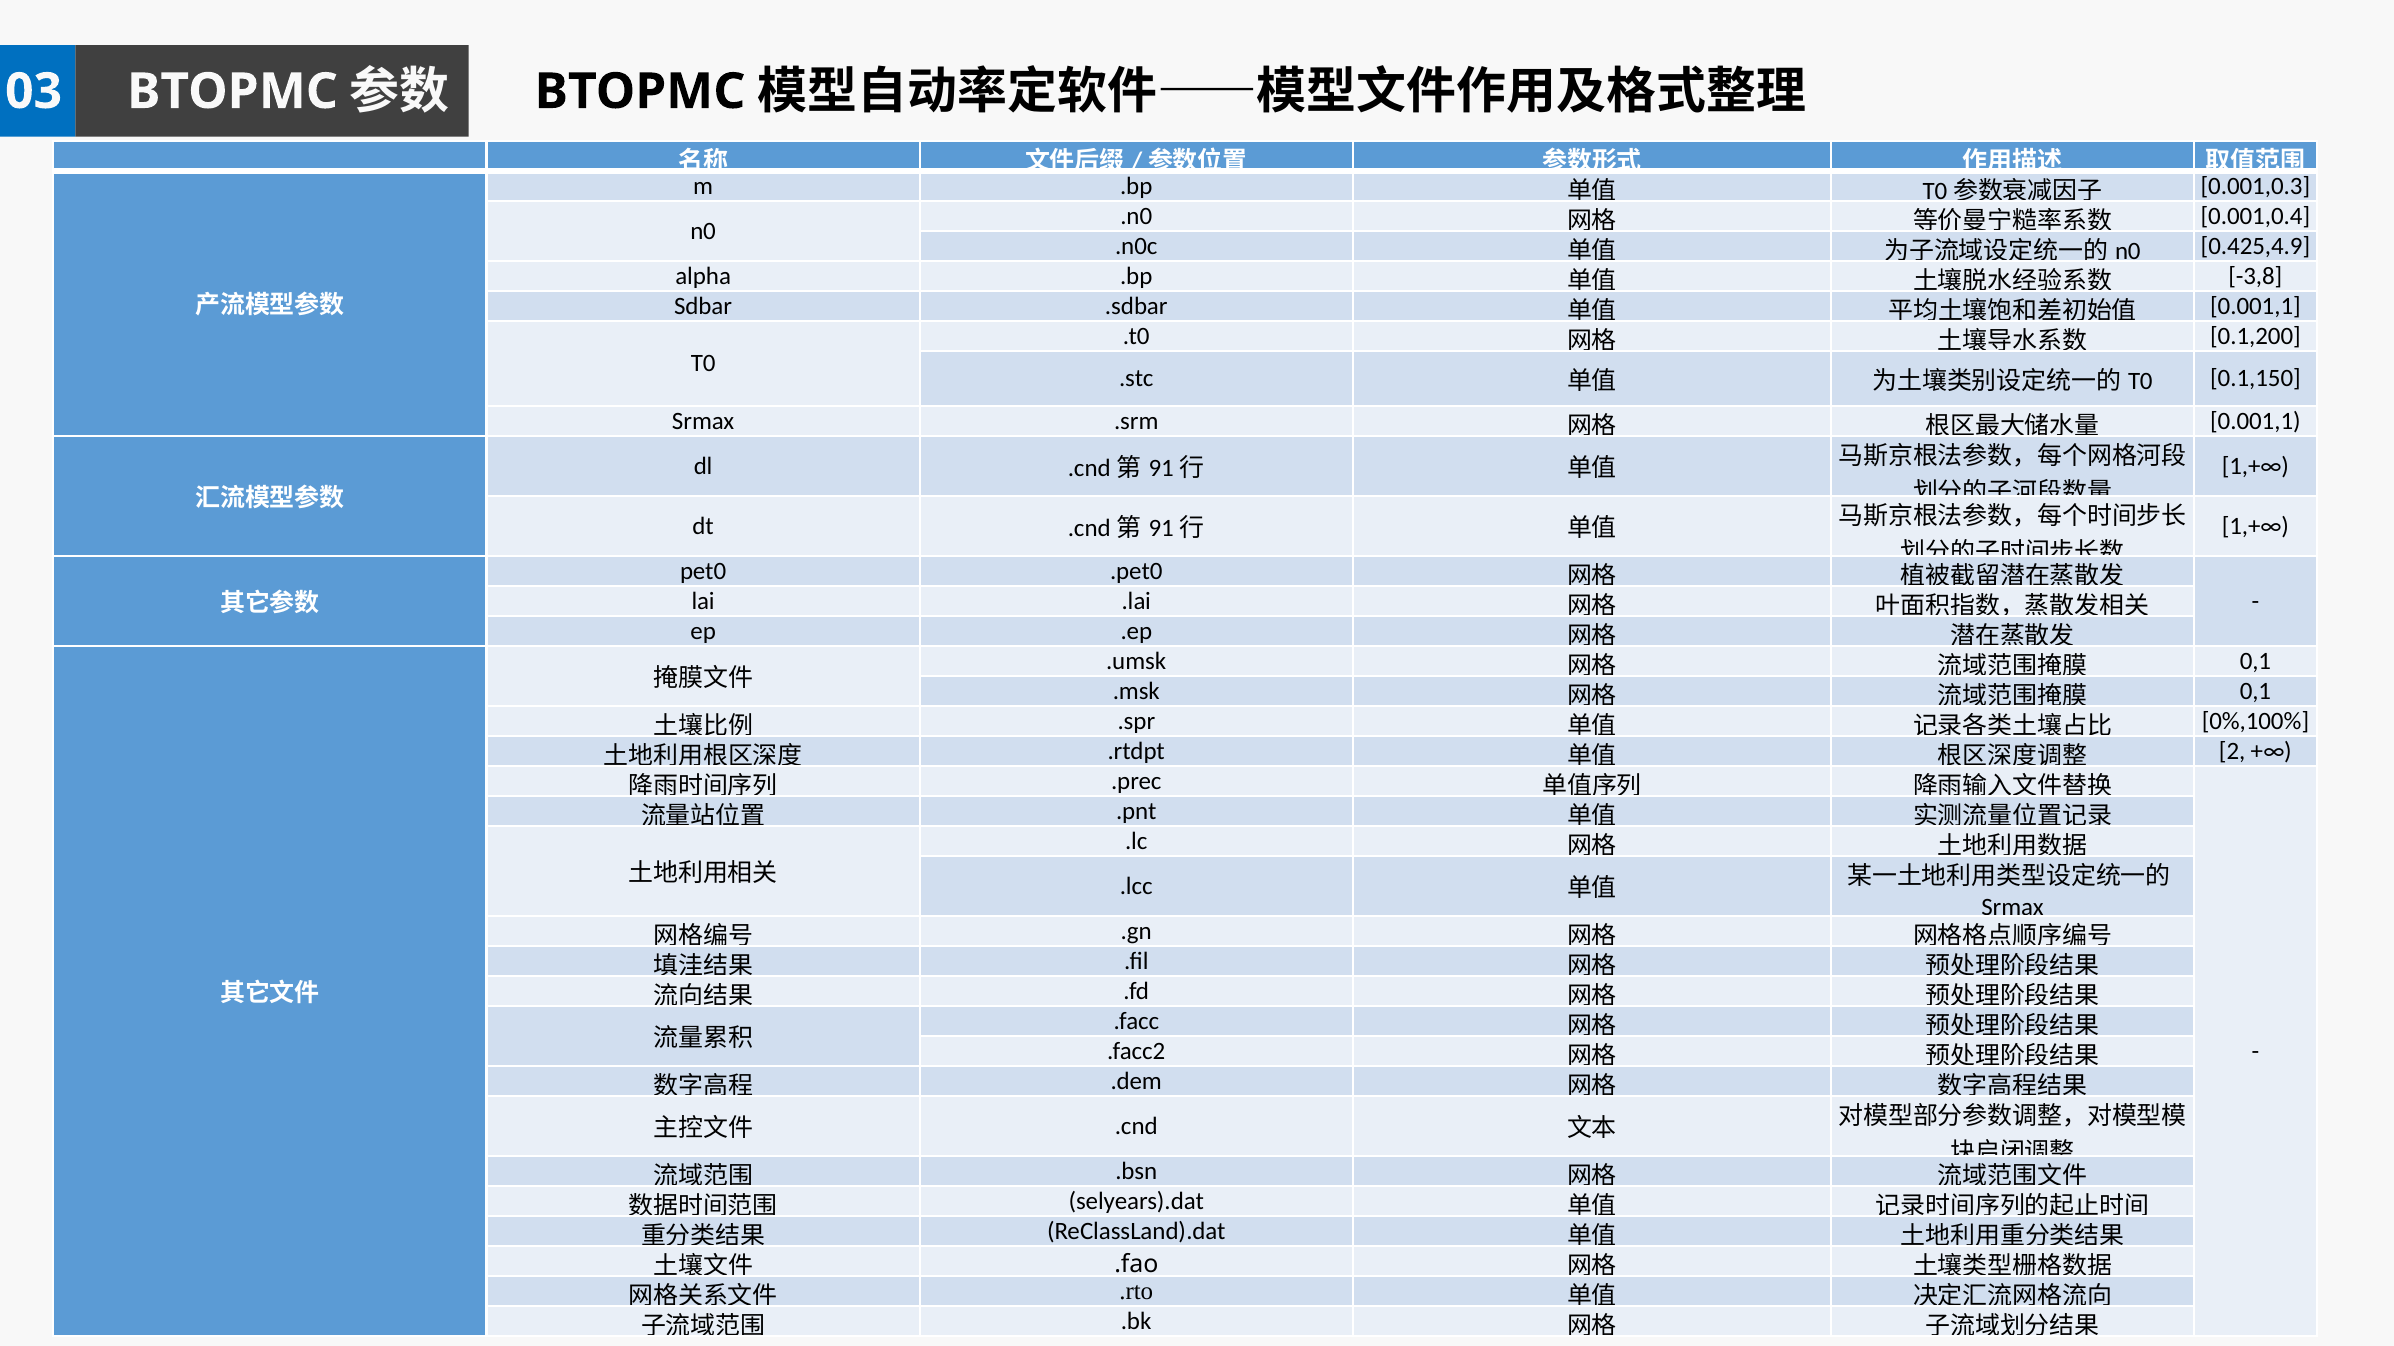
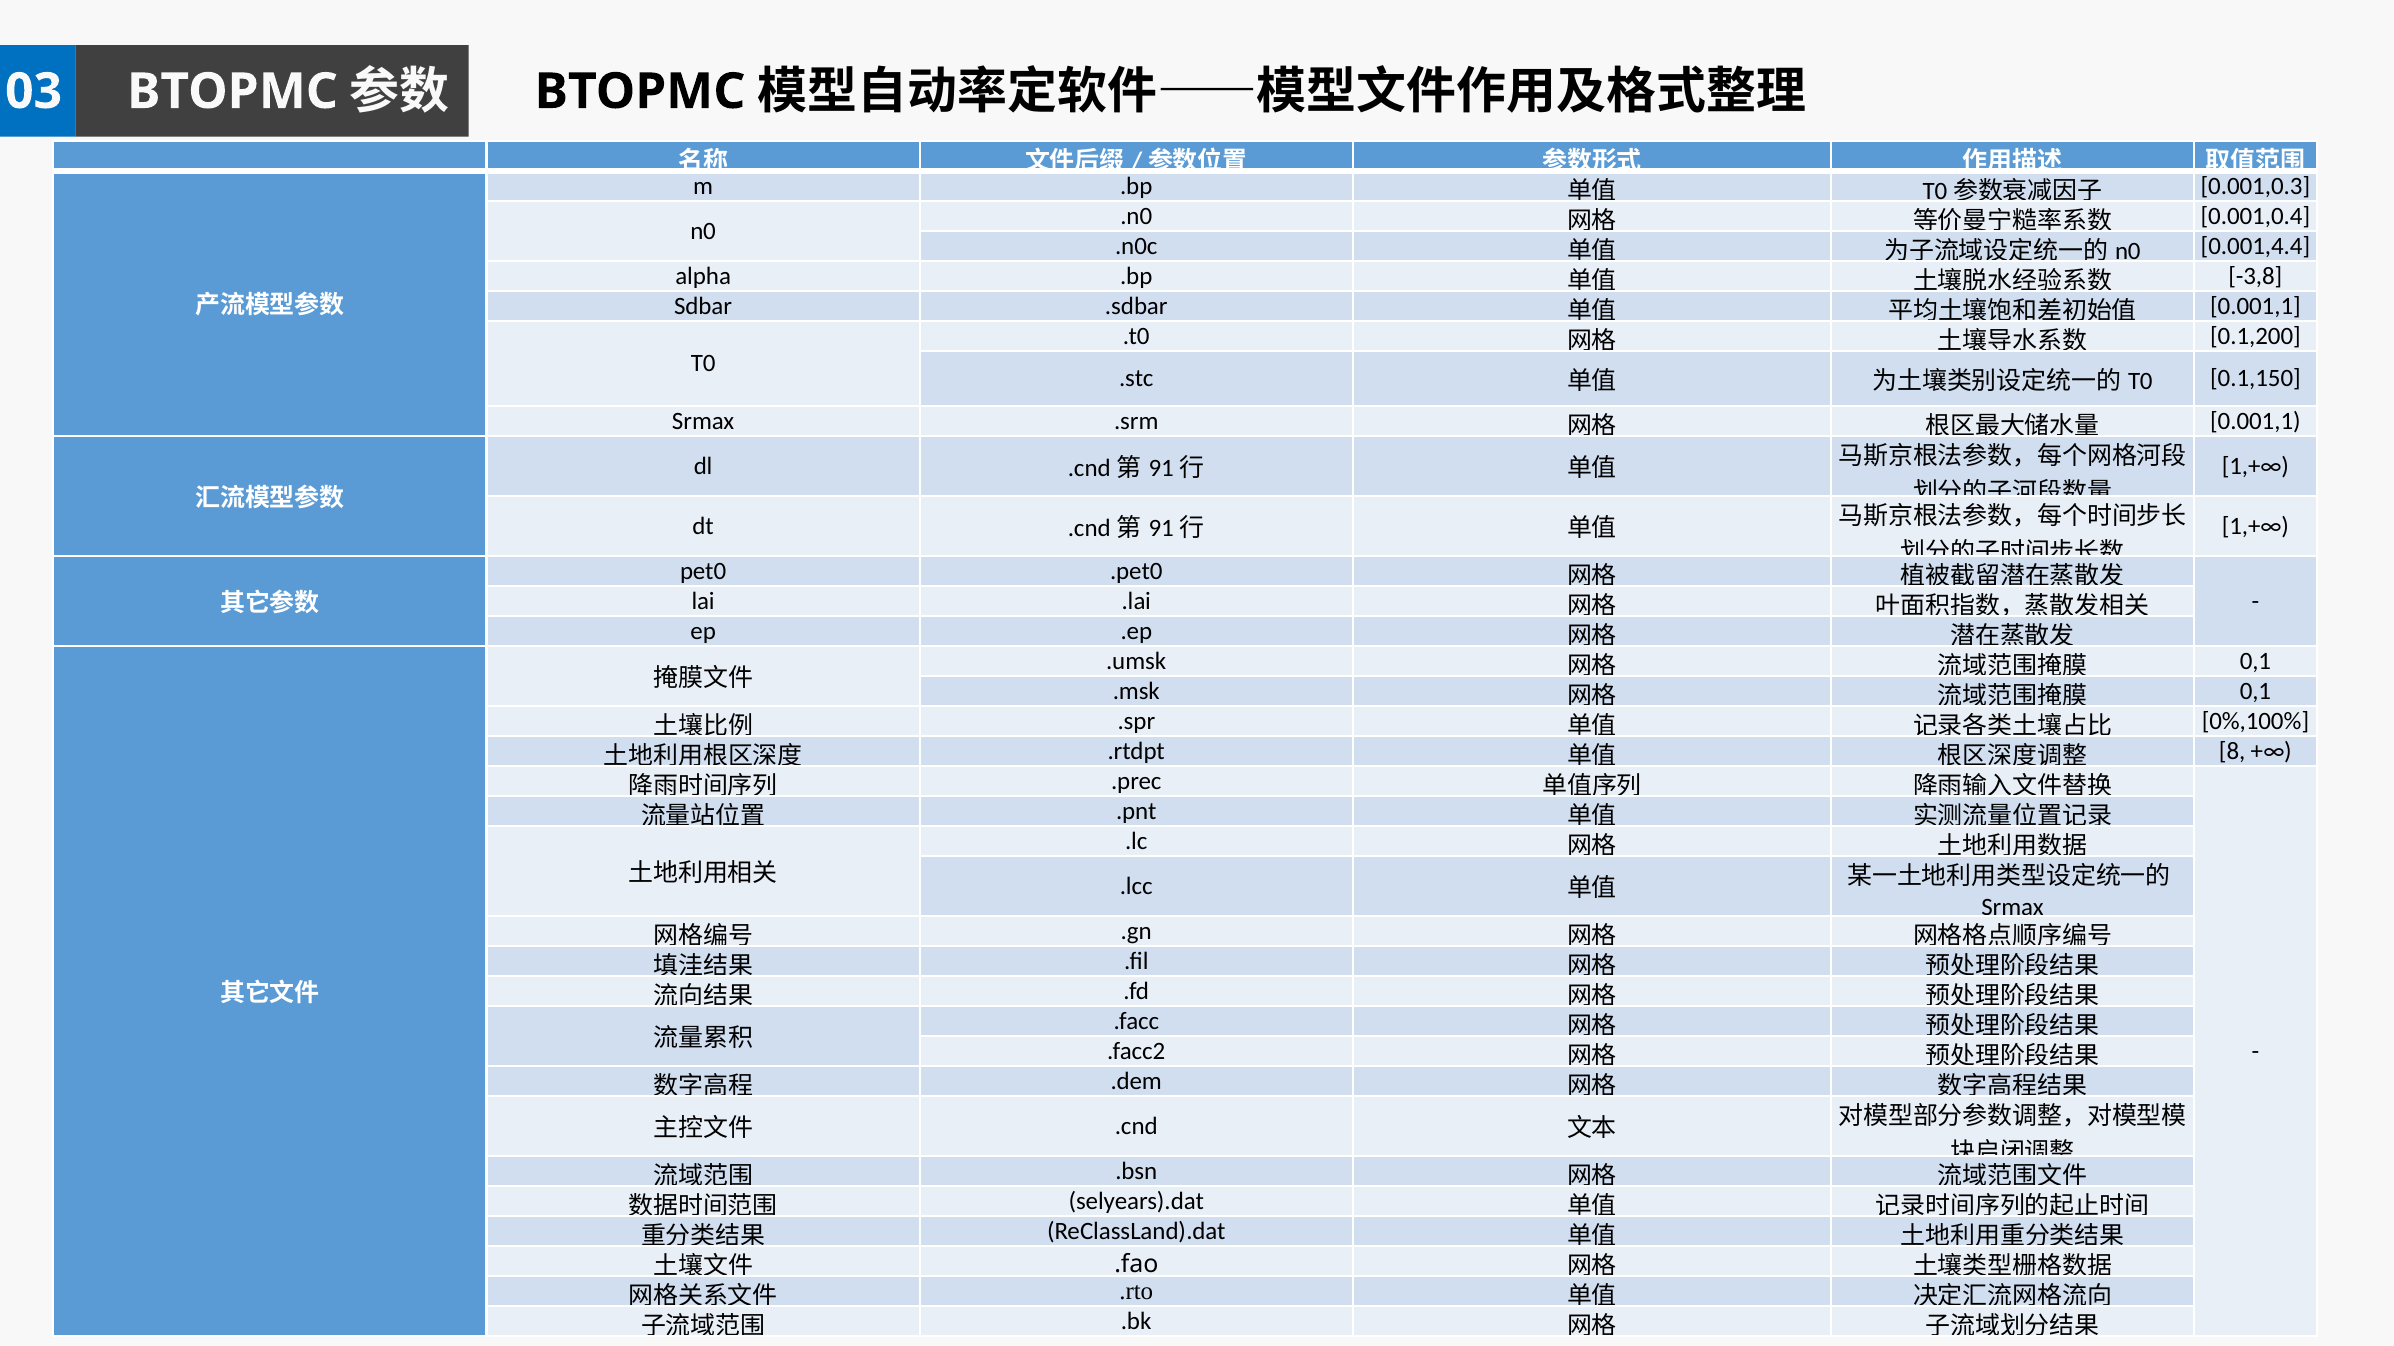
0.425,4.9: 0.425,4.9 -> 0.001,4.4 (2255, 246)
2: 2 -> 8 (2232, 751)
